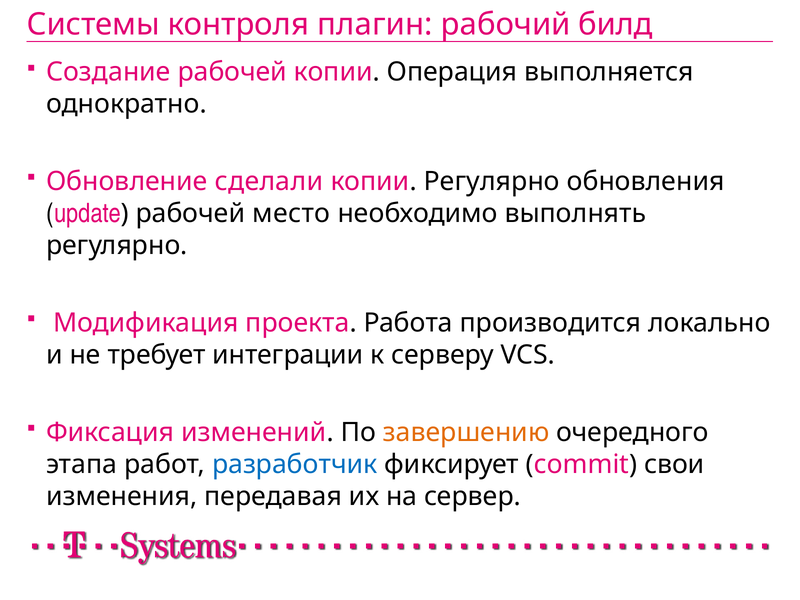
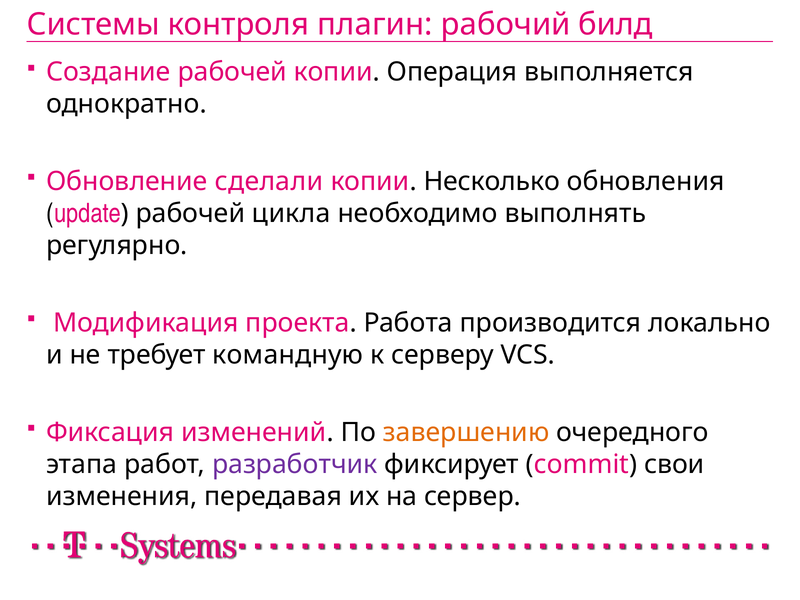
копии Регулярно: Регулярно -> Несколько (492, 182)
место: место -> цикла (291, 214)
интеграции: интеграции -> командную (288, 355)
разработчик colour: blue -> purple (295, 464)
